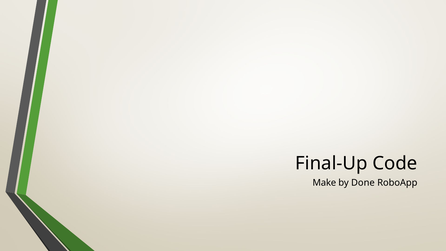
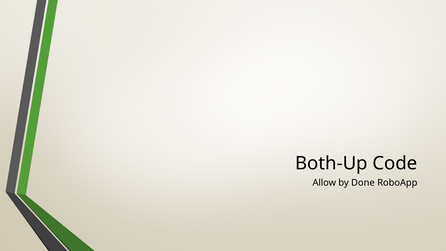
Final-Up: Final-Up -> Both-Up (331, 163)
Make: Make -> Allow (324, 183)
